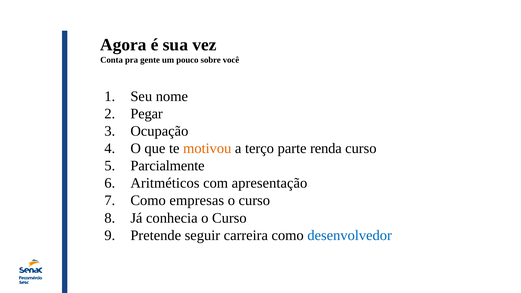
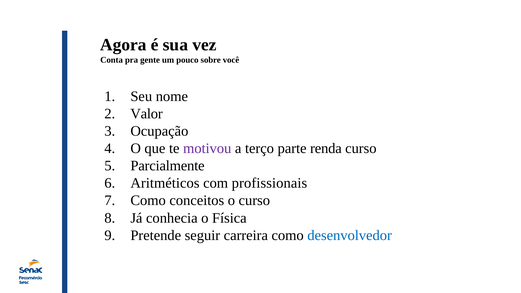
Pegar: Pegar -> Valor (147, 114)
motivou colour: orange -> purple (207, 148)
apresentação: apresentação -> profissionais (269, 183)
empresas: empresas -> conceitos (197, 201)
conhecia o Curso: Curso -> Física (229, 218)
